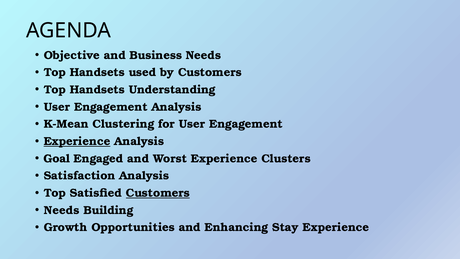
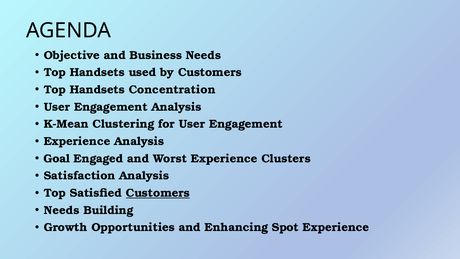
Understanding: Understanding -> Concentration (172, 90)
Experience underline: present -> none (77, 141)
Stay: Stay -> Spot (285, 227)
